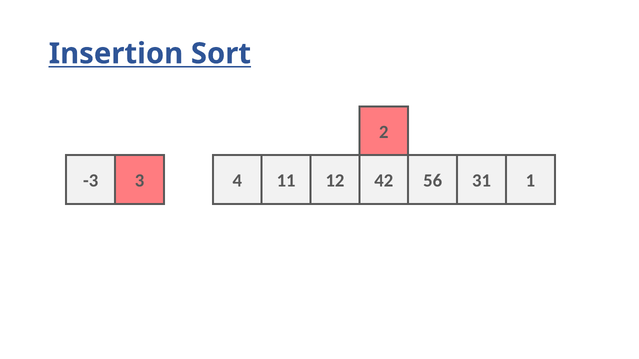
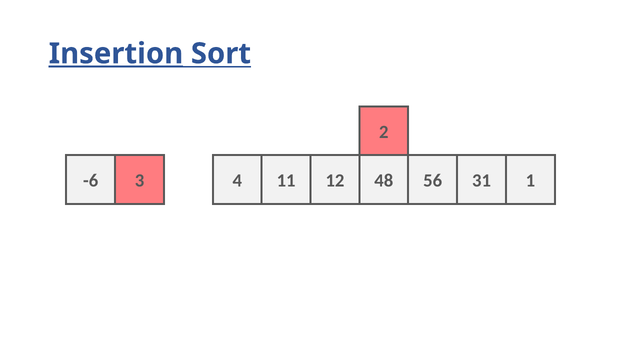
Insertion underline: none -> present (116, 54)
-3: -3 -> -6 (91, 181)
42: 42 -> 48 (384, 181)
